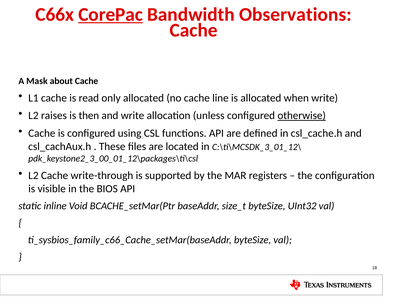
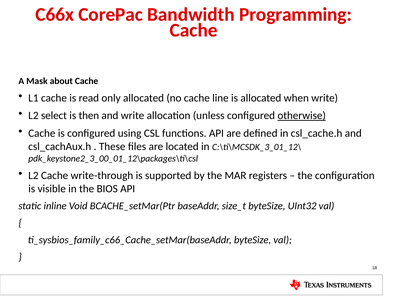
CorePac underline: present -> none (111, 14)
Observations: Observations -> Programming (295, 14)
raises: raises -> select (54, 115)
